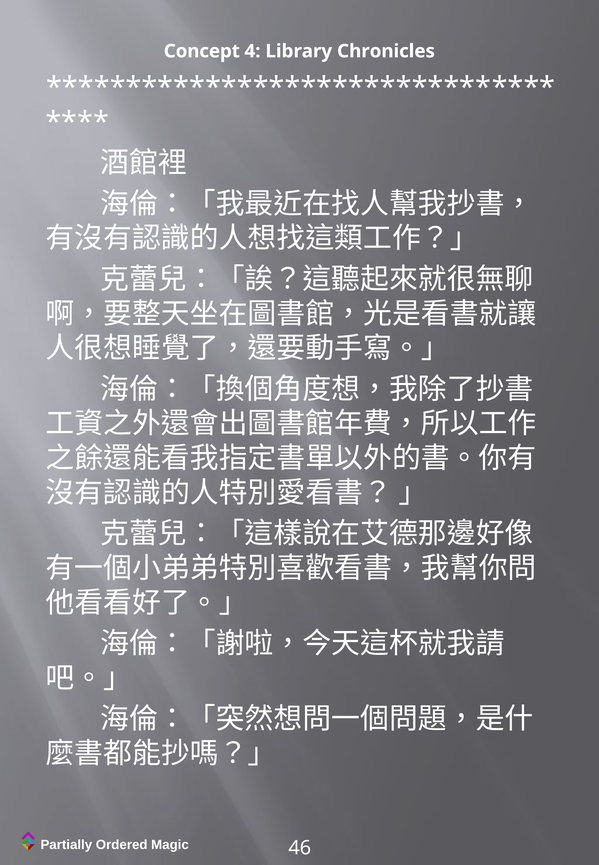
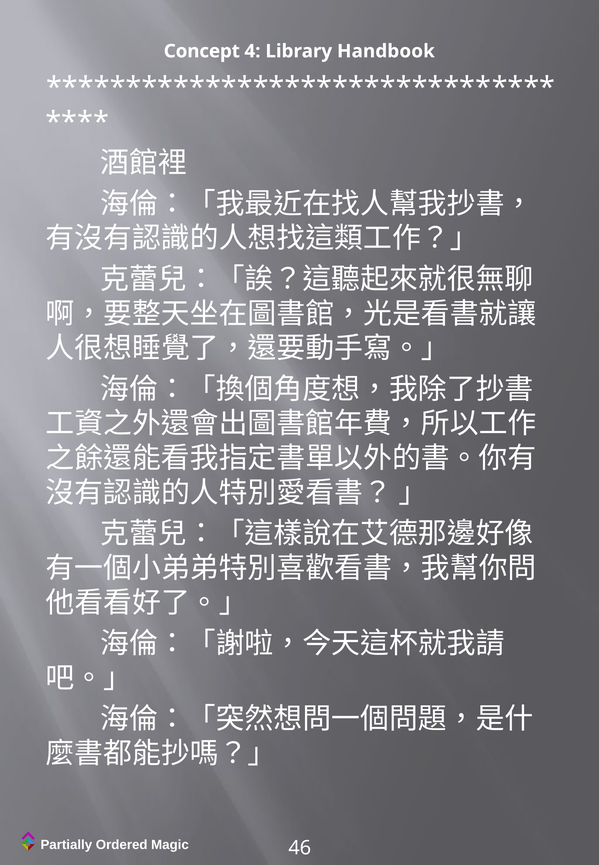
Chronicles: Chronicles -> Handbook (386, 51)
